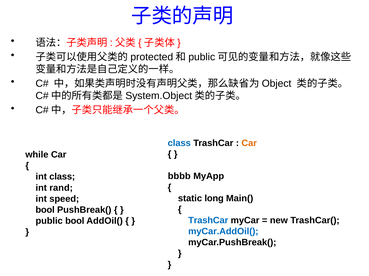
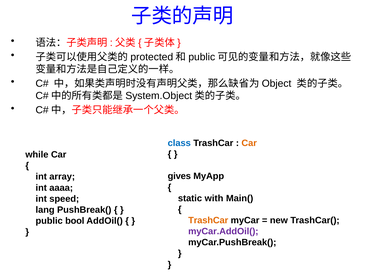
bbbb: bbbb -> gives (179, 177)
int class: class -> array (62, 177)
rand: rand -> aaaa (61, 188)
long: long -> with (214, 199)
bool: bool -> lang (45, 210)
TrashCar colour: blue -> orange (208, 221)
myCar.AddOil( colour: blue -> purple (223, 232)
